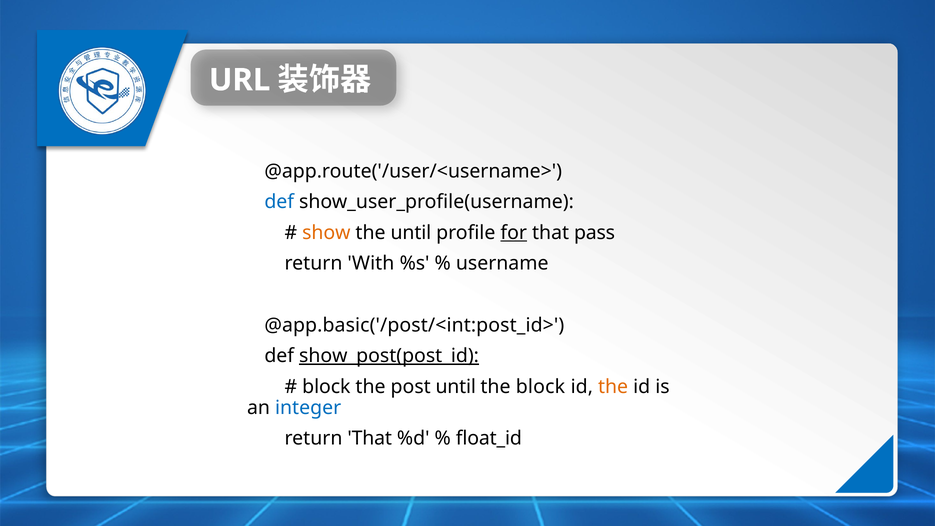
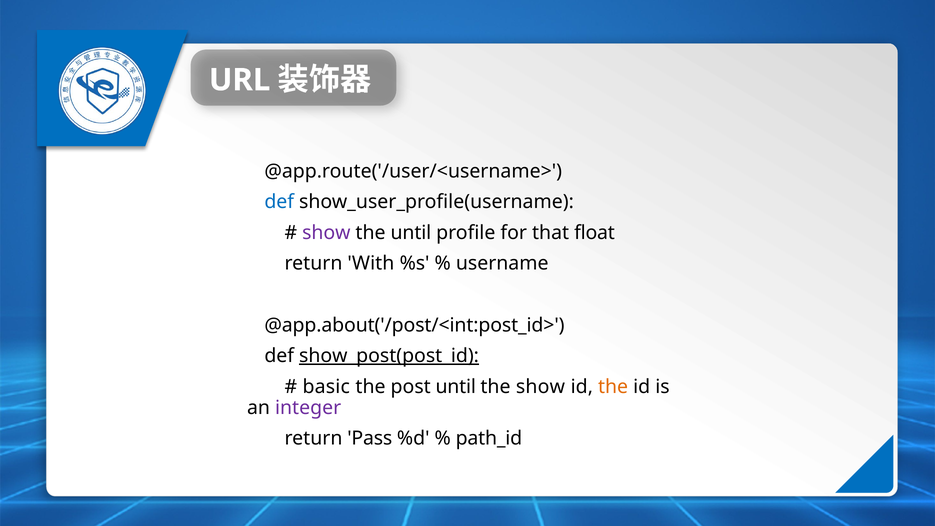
show colour: orange -> purple (326, 233)
for underline: present -> none (514, 233)
pass: pass -> float (595, 233)
@app.basic('/post/<int:post_id>: @app.basic('/post/<int:post_id> -> @app.about('/post/<int:post_id> (414, 325)
block: block -> basic (326, 387)
the block: block -> show (540, 387)
integer colour: blue -> purple (308, 408)
return That: That -> Pass (370, 438)
float_id: float_id -> path_id (489, 438)
